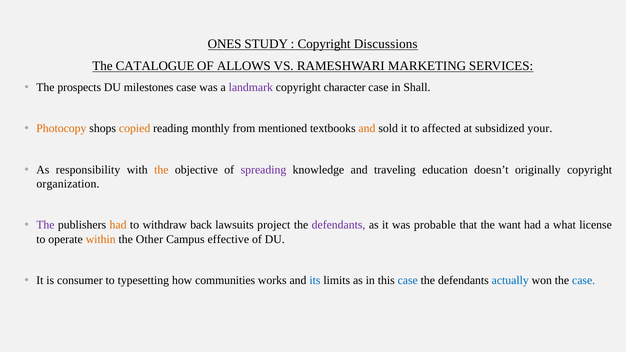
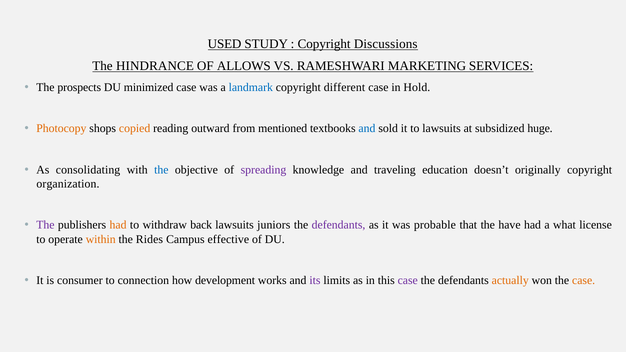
ONES: ONES -> USED (225, 44)
CATALOGUE: CATALOGUE -> HINDRANCE (155, 66)
milestones: milestones -> minimized (149, 87)
landmark colour: purple -> blue (251, 87)
character: character -> different (345, 87)
Shall: Shall -> Hold (417, 87)
monthly: monthly -> outward (210, 129)
and colour: orange -> blue (367, 129)
to affected: affected -> lawsuits (442, 129)
your: your -> huge (540, 129)
responsibility: responsibility -> consolidating (88, 170)
the colour: orange -> blue (161, 170)
project: project -> juniors (274, 225)
want: want -> have (509, 225)
Other: Other -> Rides (149, 239)
typesetting: typesetting -> connection (143, 280)
communities: communities -> development (225, 280)
its colour: blue -> purple (315, 280)
case colour: blue -> purple (408, 280)
actually colour: blue -> orange (510, 280)
case colour: blue -> orange (584, 280)
